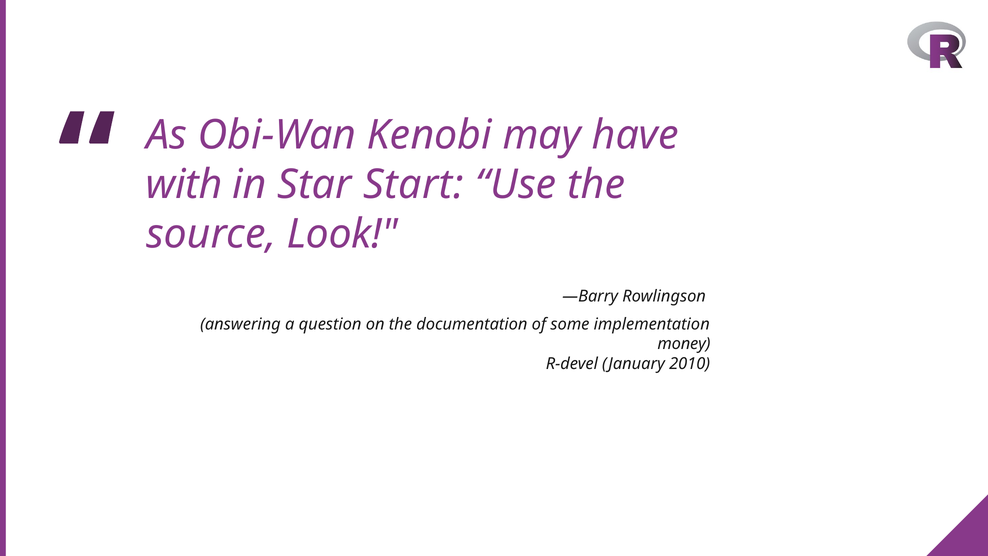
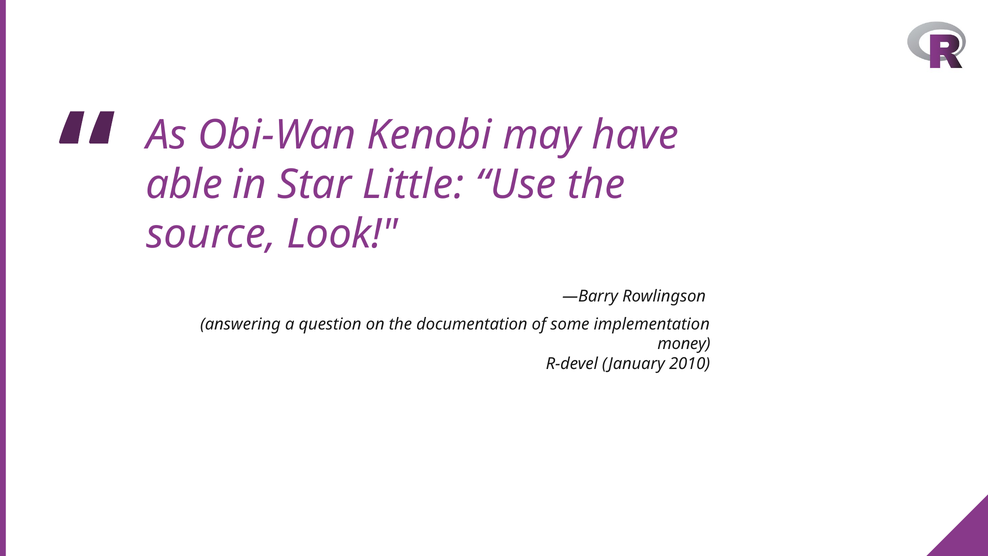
with: with -> able (184, 185)
Start: Start -> Little (413, 185)
